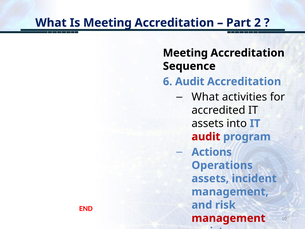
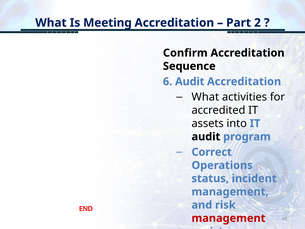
Meeting: Meeting -> Confirm (185, 53)
audit colour: red -> black (206, 137)
Actions: Actions -> Correct (212, 152)
assets: assets -> status (210, 178)
